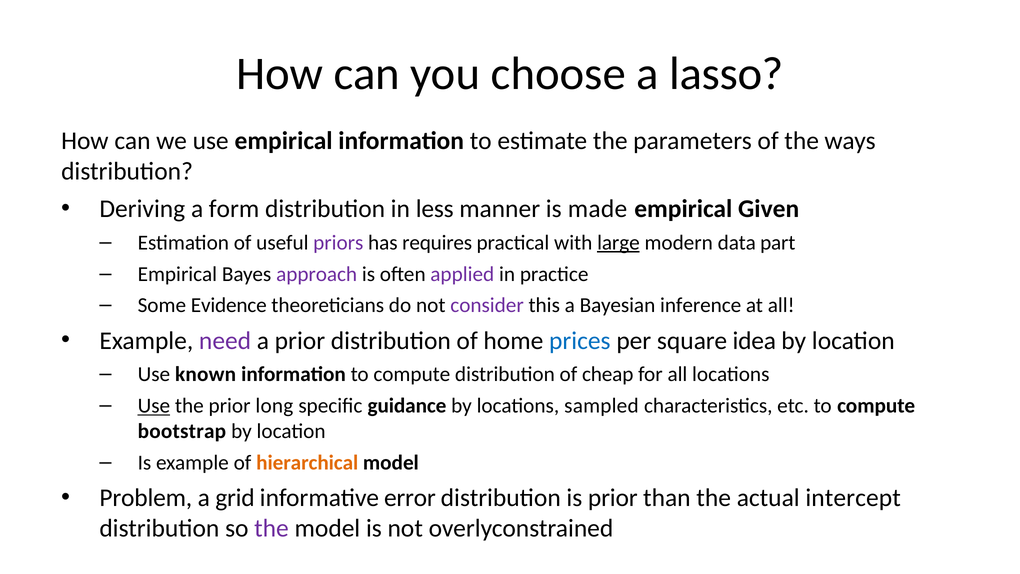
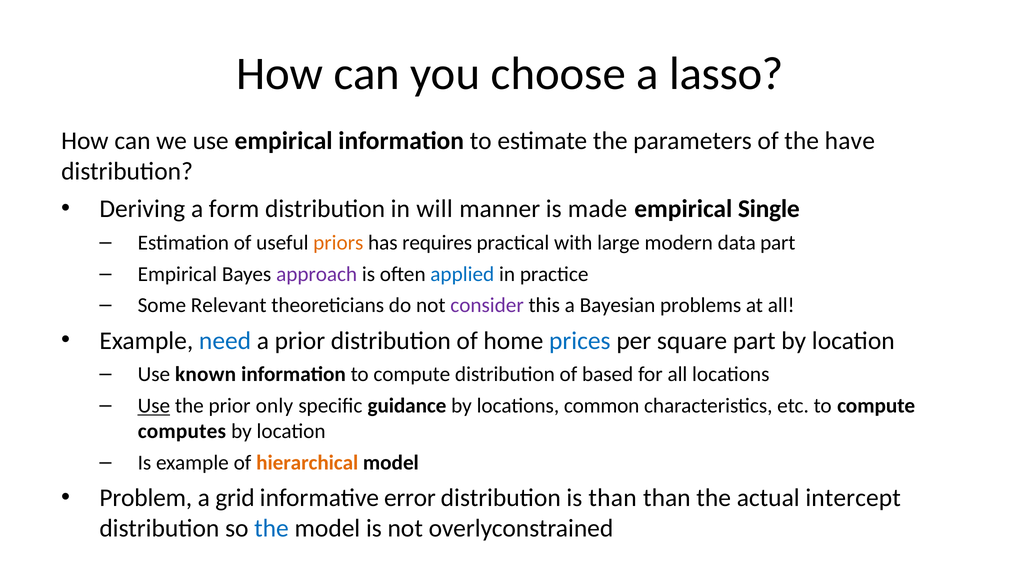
ways: ways -> have (850, 141)
less: less -> will (435, 209)
Given: Given -> Single (769, 209)
priors colour: purple -> orange (338, 242)
large underline: present -> none (618, 242)
applied colour: purple -> blue (462, 274)
Evidence: Evidence -> Relevant (229, 305)
inference: inference -> problems (701, 305)
need colour: purple -> blue (225, 340)
square idea: idea -> part (754, 340)
cheap: cheap -> based (608, 374)
long: long -> only (274, 406)
sampled: sampled -> common (602, 406)
bootstrap: bootstrap -> computes (182, 431)
is prior: prior -> than (613, 498)
the colour: purple -> blue (271, 528)
